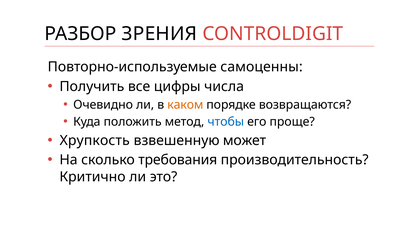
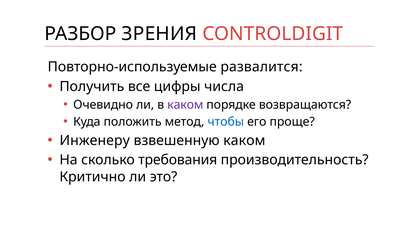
самоценны: самоценны -> развалится (262, 67)
каком colour: orange -> purple (185, 105)
Хрупкость: Хрупкость -> Инженеру (95, 140)
взвешенную может: может -> каком (244, 140)
